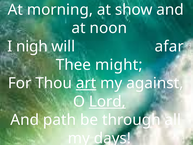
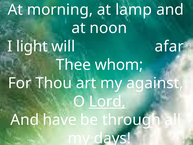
show: show -> lamp (134, 10)
nigh: nigh -> light (32, 46)
might: might -> whom (119, 65)
art underline: present -> none (86, 83)
path: path -> have (60, 120)
